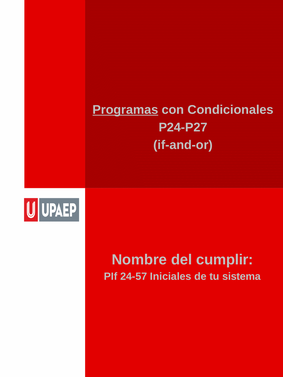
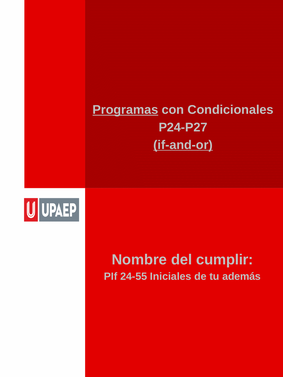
if-and-or underline: none -> present (183, 145)
24-57: 24-57 -> 24-55 (134, 277)
sistema: sistema -> además (242, 277)
